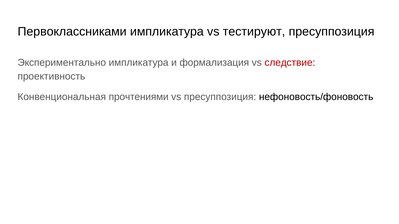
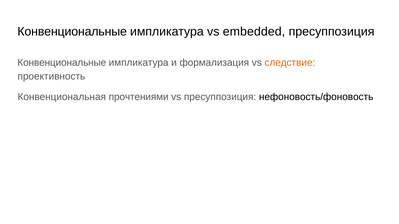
Первоклассниками: Первоклассниками -> Конвенциональные (72, 32)
тестируют: тестируют -> embedded (254, 32)
Экспериментально: Экспериментально -> Конвенциональные (62, 63)
следствие colour: red -> orange (290, 63)
